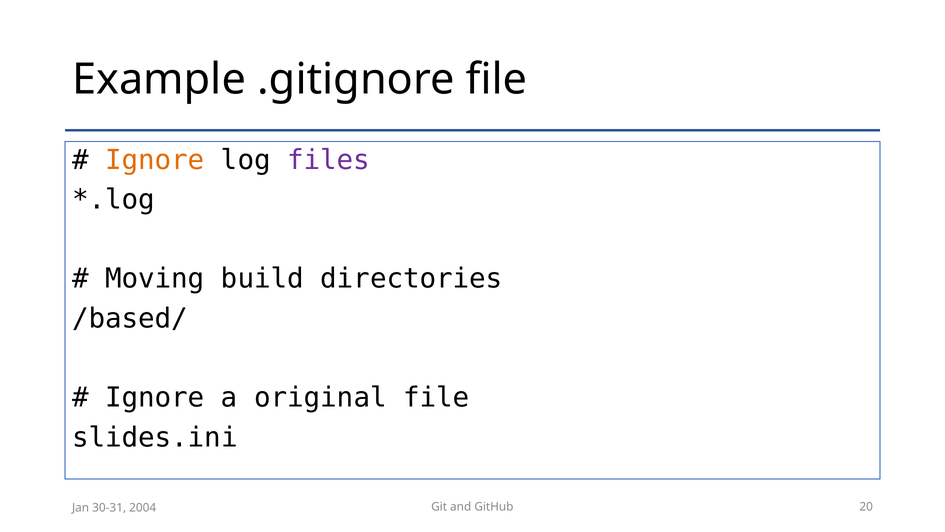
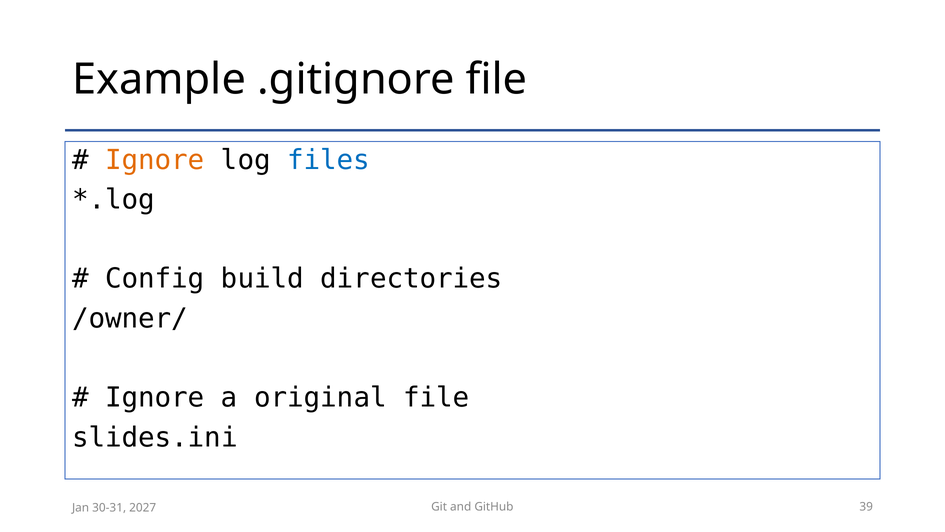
files colour: purple -> blue (329, 160)
Moving: Moving -> Config (155, 279)
/based/: /based/ -> /owner/ (130, 318)
20: 20 -> 39 (866, 507)
2004: 2004 -> 2027 (143, 508)
